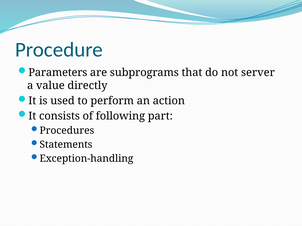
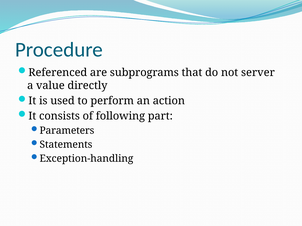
Parameters: Parameters -> Referenced (58, 73)
Procedures: Procedures -> Parameters (67, 131)
